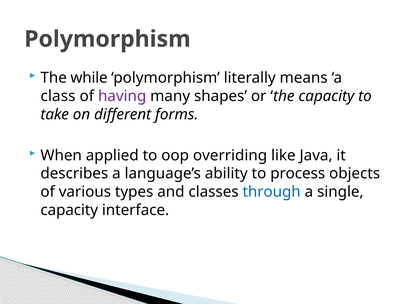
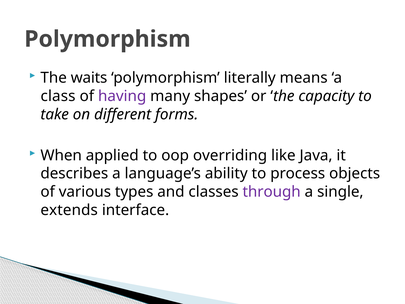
while: while -> waits (89, 78)
through colour: blue -> purple (272, 192)
capacity: capacity -> extends (69, 210)
